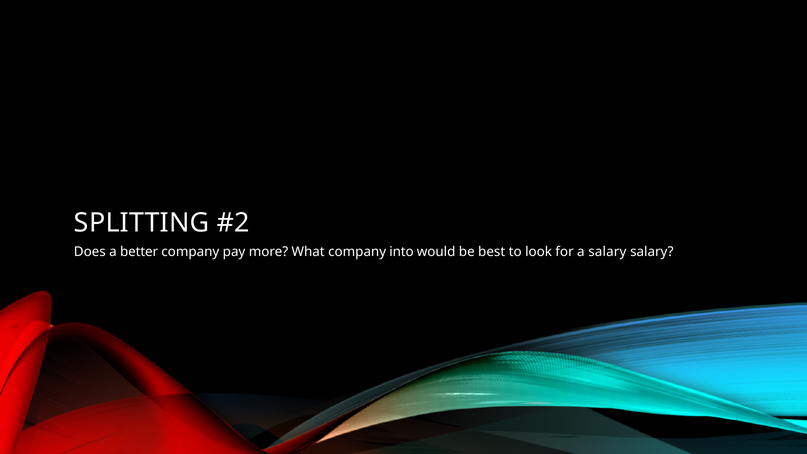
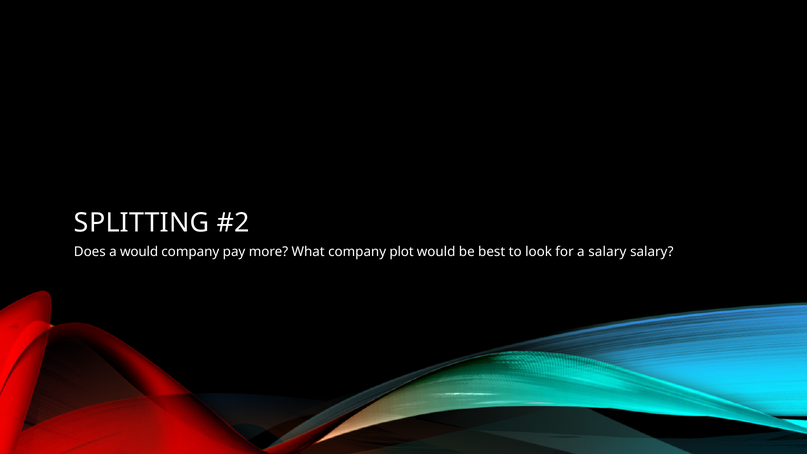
a better: better -> would (139, 252)
into: into -> plot (402, 252)
